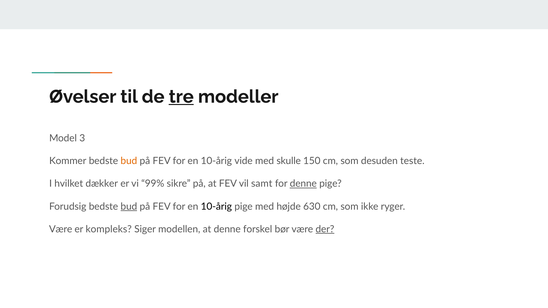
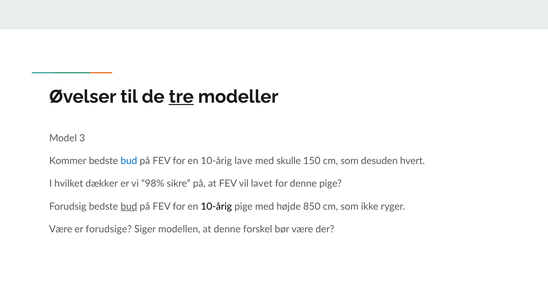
bud colour: orange -> blue (129, 161)
vide: vide -> lave (243, 161)
teste: teste -> hvert (412, 161)
99%: 99% -> 98% (153, 184)
samt: samt -> lavet (262, 184)
denne underline: present -> none (303, 184)
630: 630 -> 850 (312, 207)
kompleks: kompleks -> forudsige (109, 229)
der underline: present -> none (325, 229)
